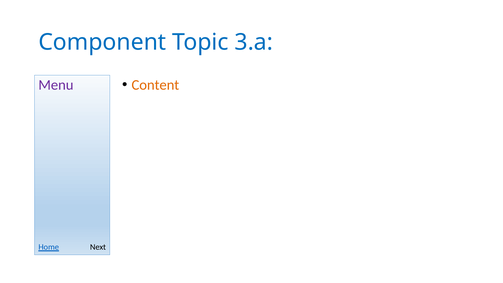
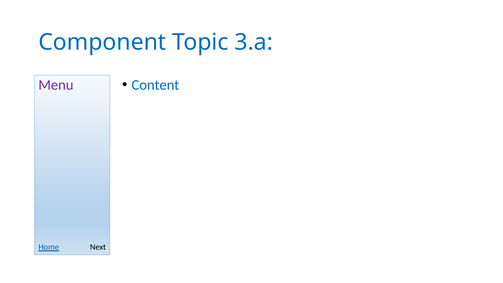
Content colour: orange -> blue (155, 85)
